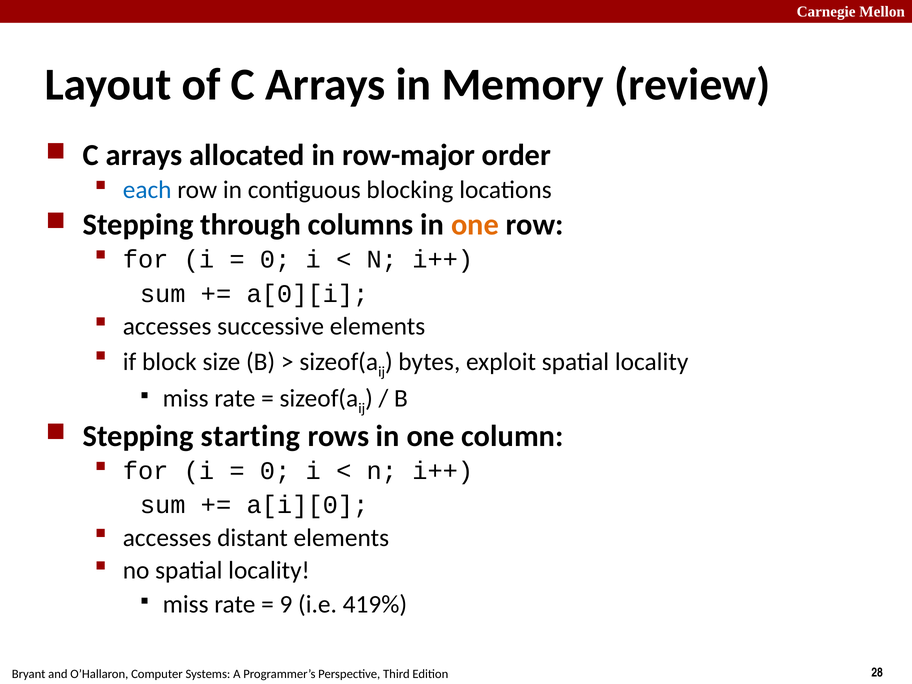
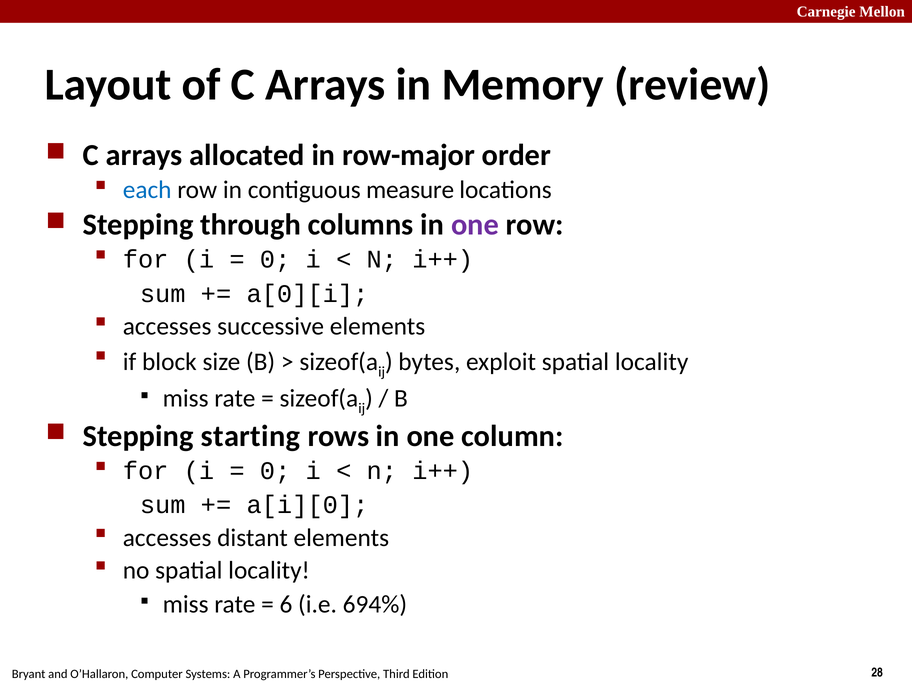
blocking: blocking -> measure (410, 190)
one colour: orange -> purple (475, 225)
9: 9 -> 6 (286, 604)
419%: 419% -> 694% (375, 604)
